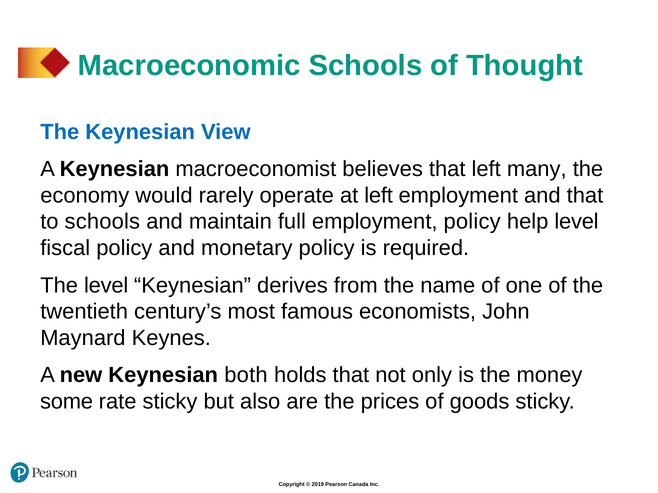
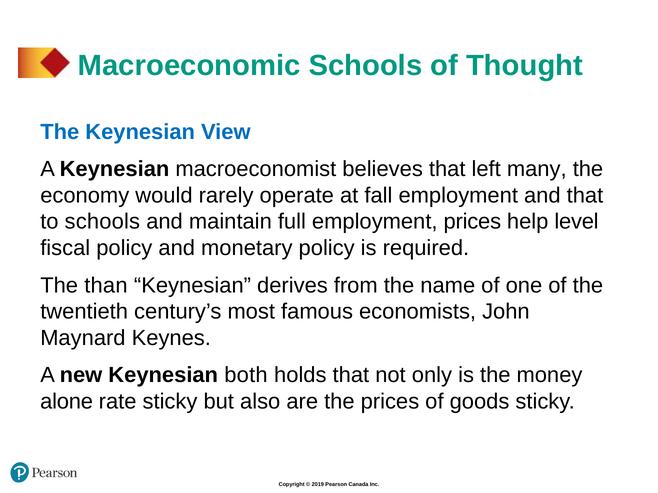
at left: left -> fall (378, 196)
employment policy: policy -> prices (472, 222)
The level: level -> than (106, 286)
some: some -> alone (67, 402)
